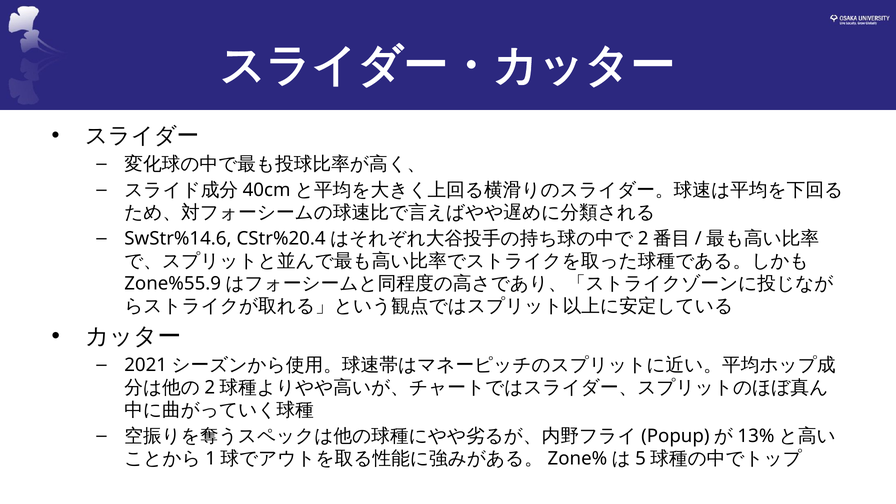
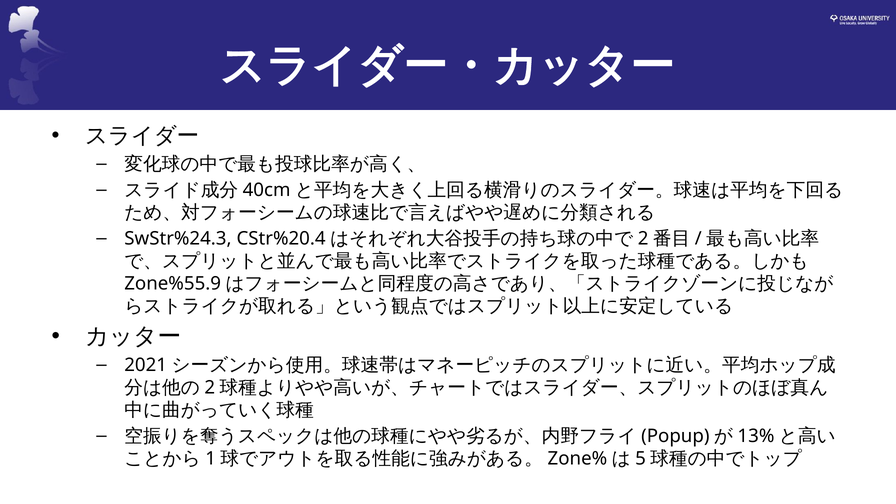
SwStr%14.6: SwStr%14.6 -> SwStr%24.3 (178, 239)
